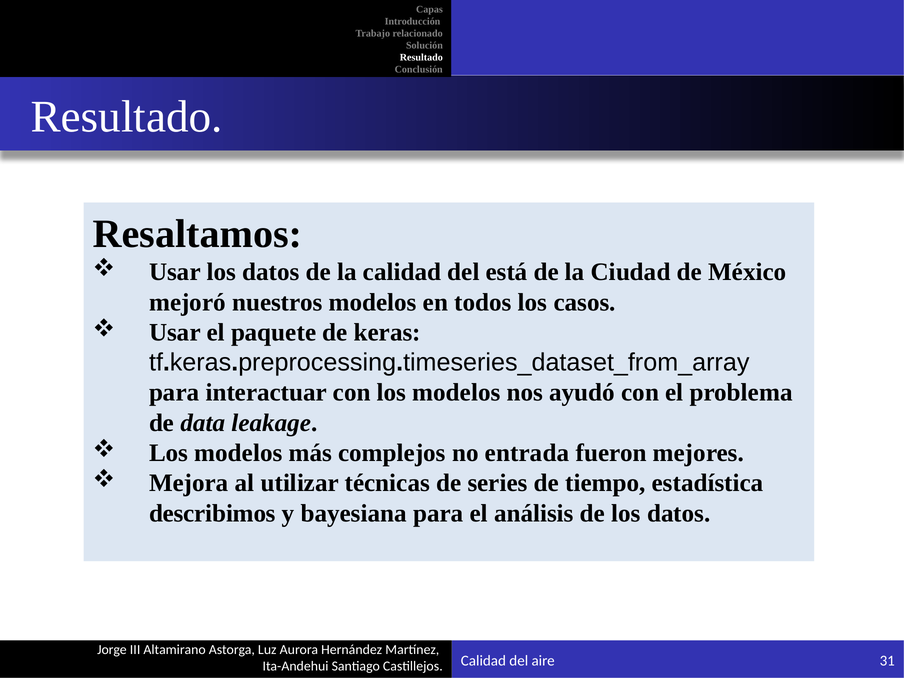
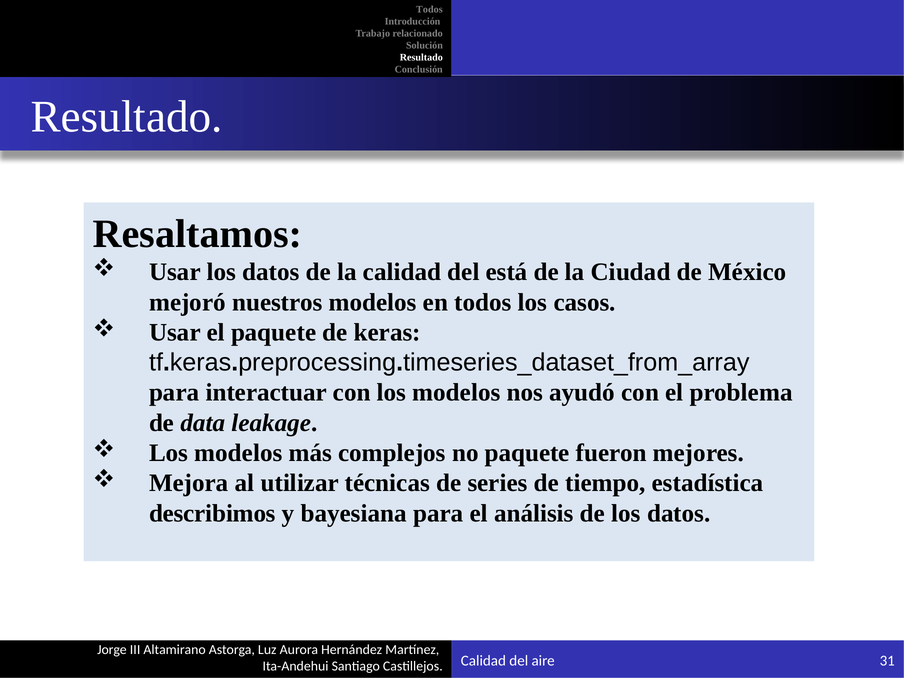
Capas: Capas -> Todos (429, 9)
no entrada: entrada -> paquete (527, 453)
